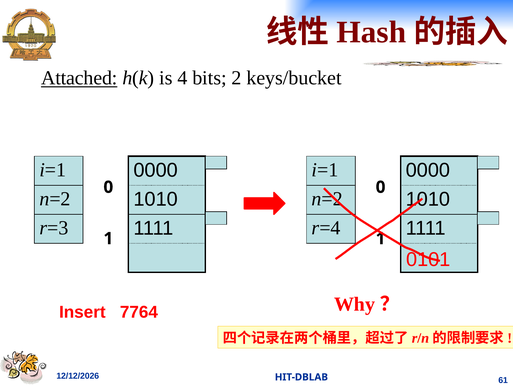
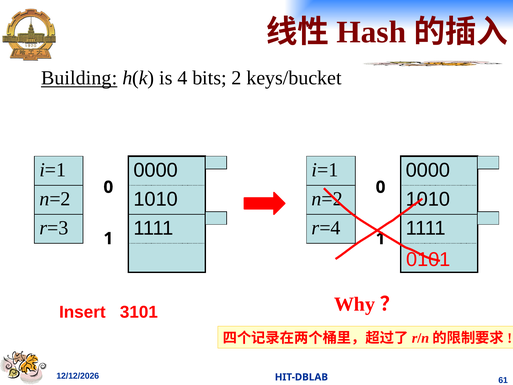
Attached: Attached -> Building (79, 78)
7764: 7764 -> 3101 (139, 312)
